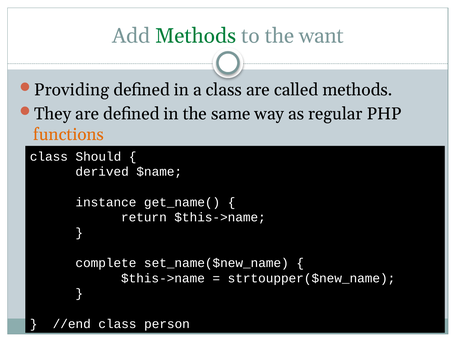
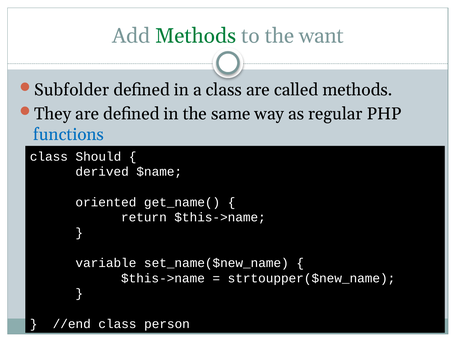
Providing: Providing -> Subfolder (72, 90)
functions colour: orange -> blue (69, 134)
instance: instance -> oriented (106, 202)
complete: complete -> variable (106, 263)
